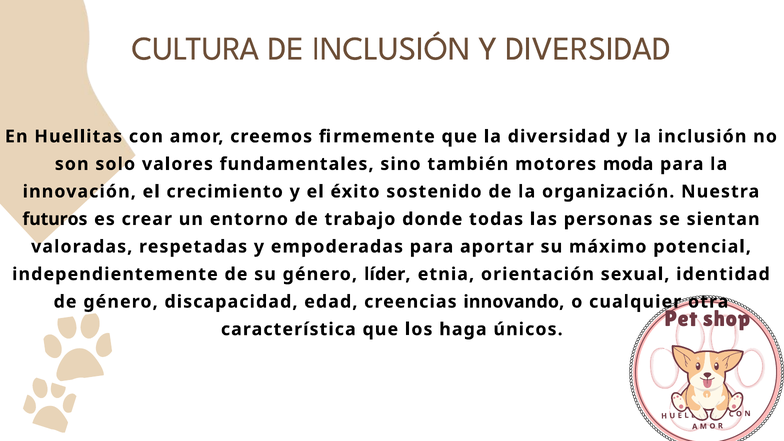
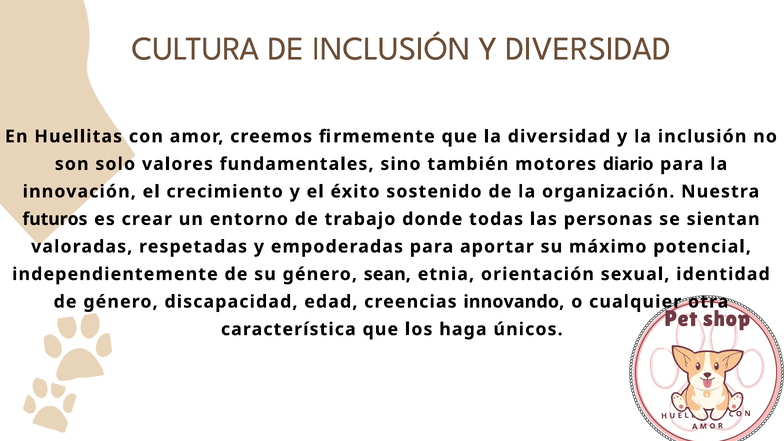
moda: moda -> diario (628, 164)
líder: líder -> sean (387, 274)
